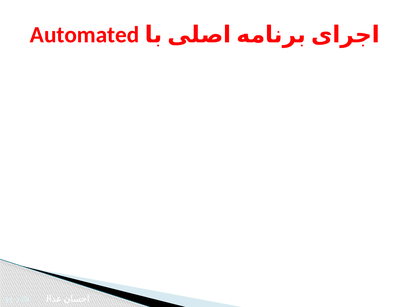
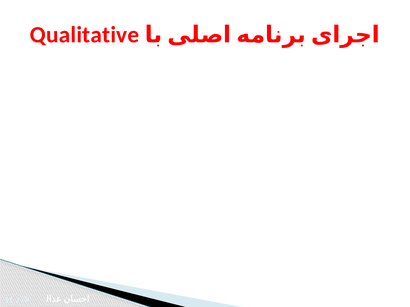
Automated: Automated -> Qualitative (85, 35)
